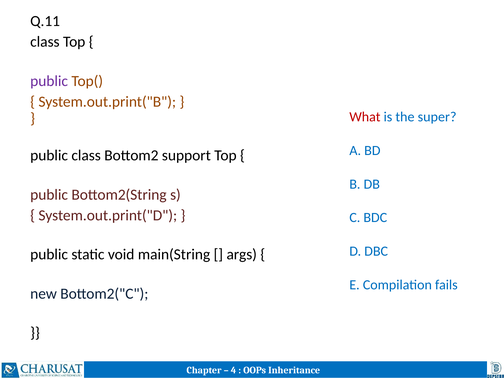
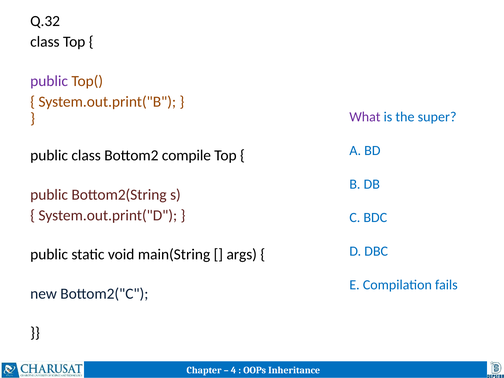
Q.11: Q.11 -> Q.32 (45, 21)
What colour: red -> purple (365, 117)
support: support -> compile (186, 156)
